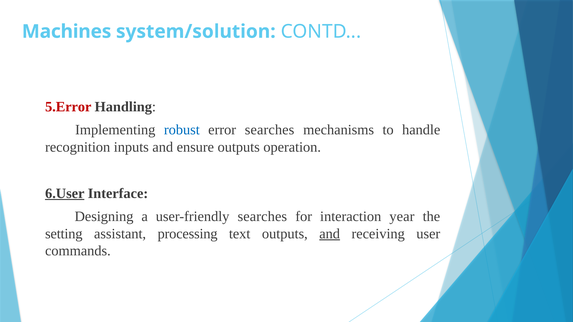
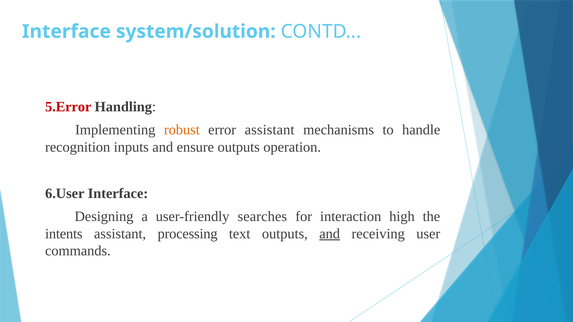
Machines: Machines -> Interface (66, 32)
robust colour: blue -> orange (182, 130)
error searches: searches -> assistant (270, 130)
6.User underline: present -> none (65, 193)
year: year -> high (402, 217)
setting: setting -> intents (64, 234)
